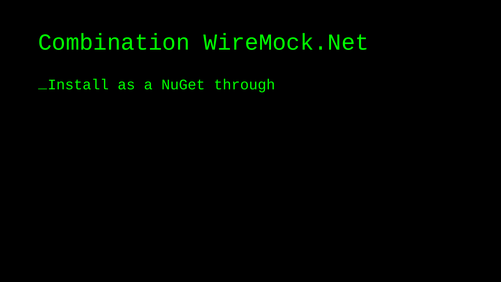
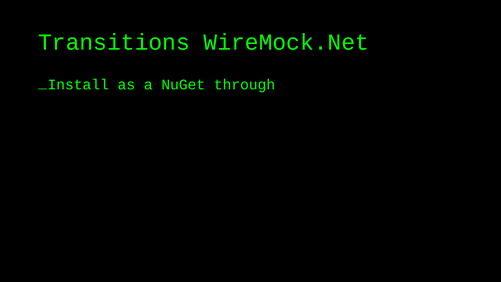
Combination: Combination -> Transitions (114, 42)
